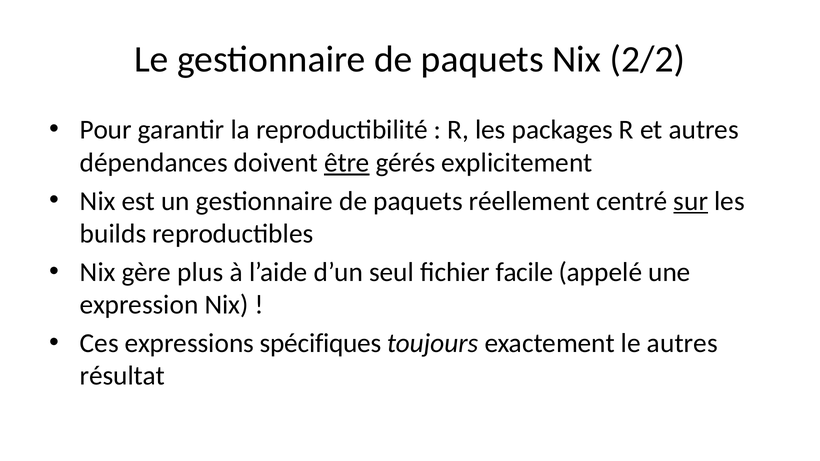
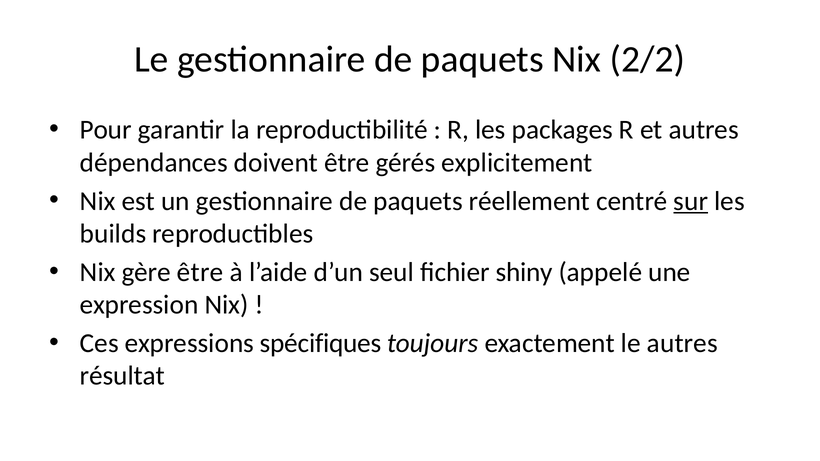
être underline: present -> none (347, 163)
gère plus: plus -> être (200, 272)
facile: facile -> shiny (524, 272)
